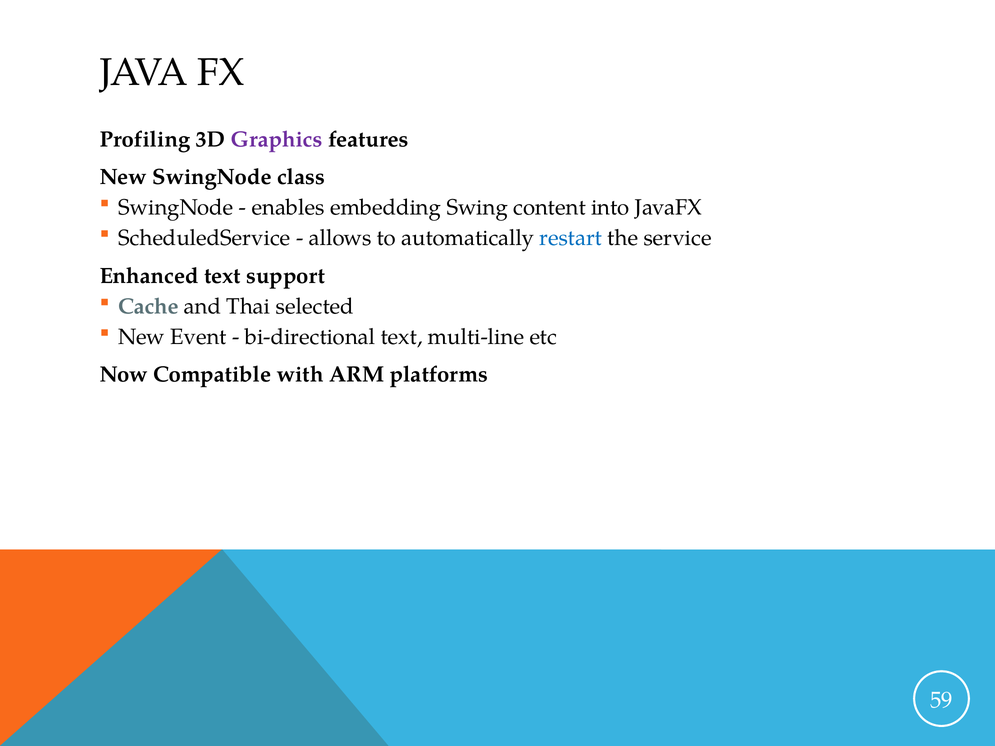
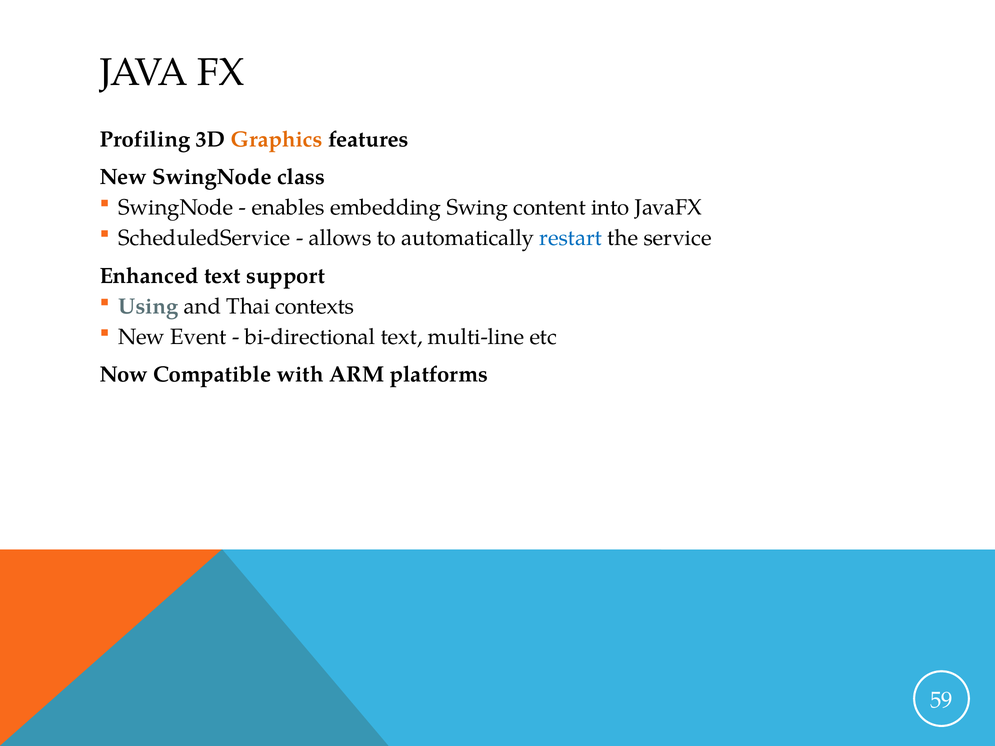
Graphics colour: purple -> orange (277, 139)
Cache: Cache -> Using (148, 306)
selected: selected -> contexts (315, 306)
